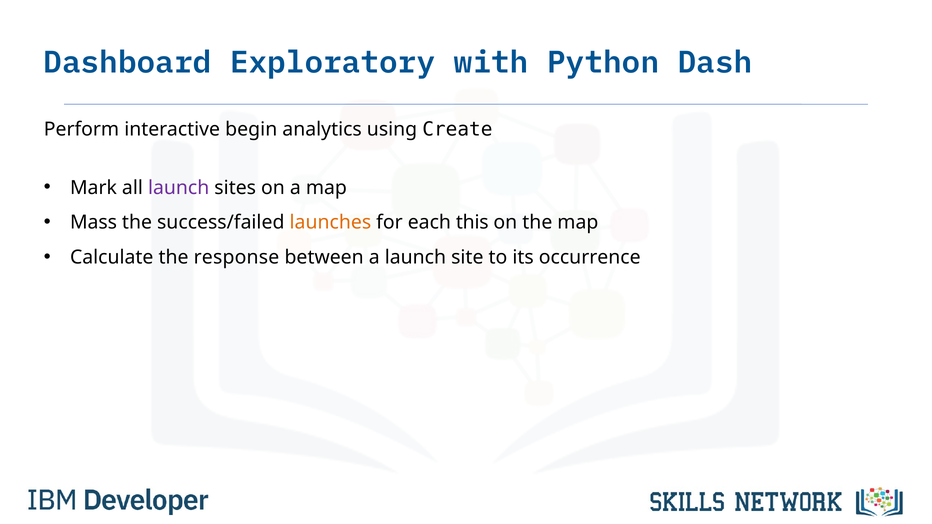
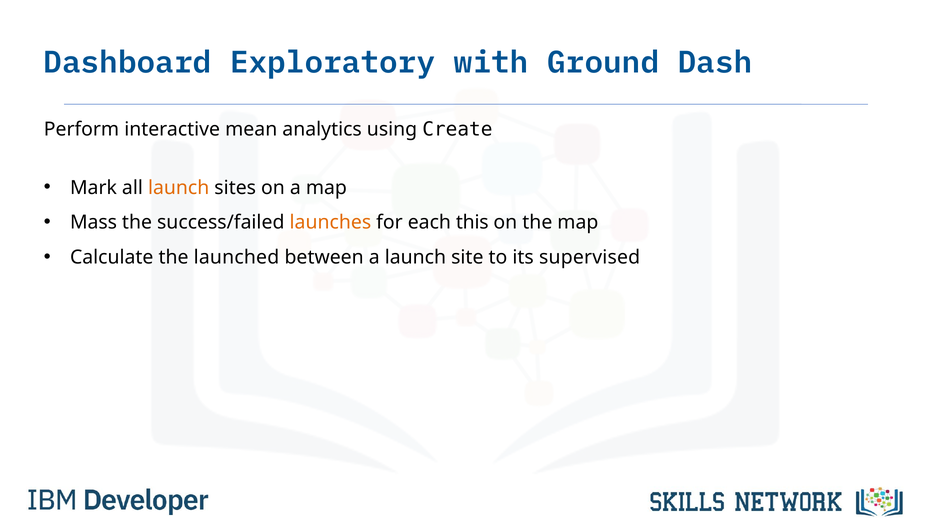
Python: Python -> Ground (603, 63)
begin: begin -> mean (251, 129)
launch colour: purple -> orange (179, 188)
response: response -> launched (236, 258)
occurrence: occurrence -> supervised (590, 258)
